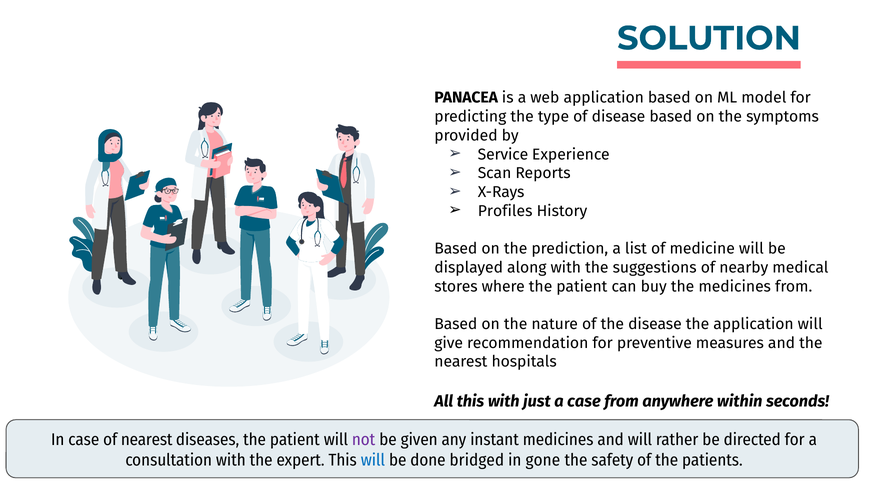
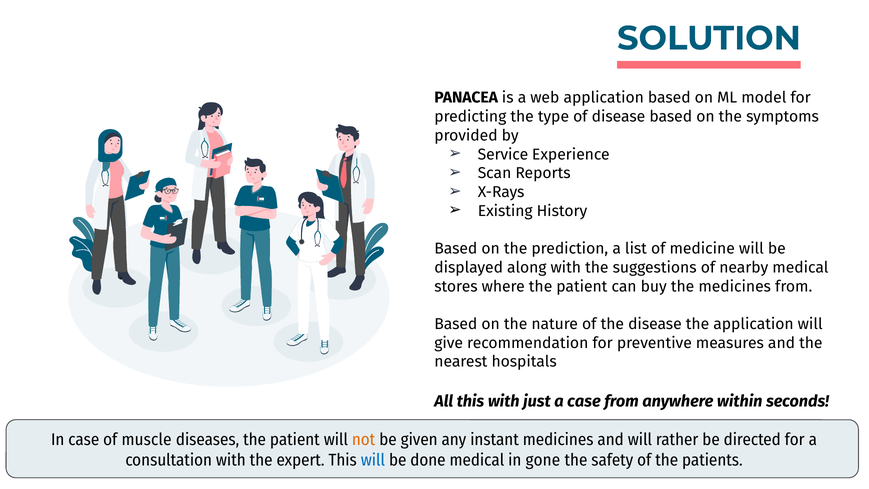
Profiles: Profiles -> Existing (505, 211)
of nearest: nearest -> muscle (147, 440)
not colour: purple -> orange (364, 440)
done bridged: bridged -> medical (477, 460)
